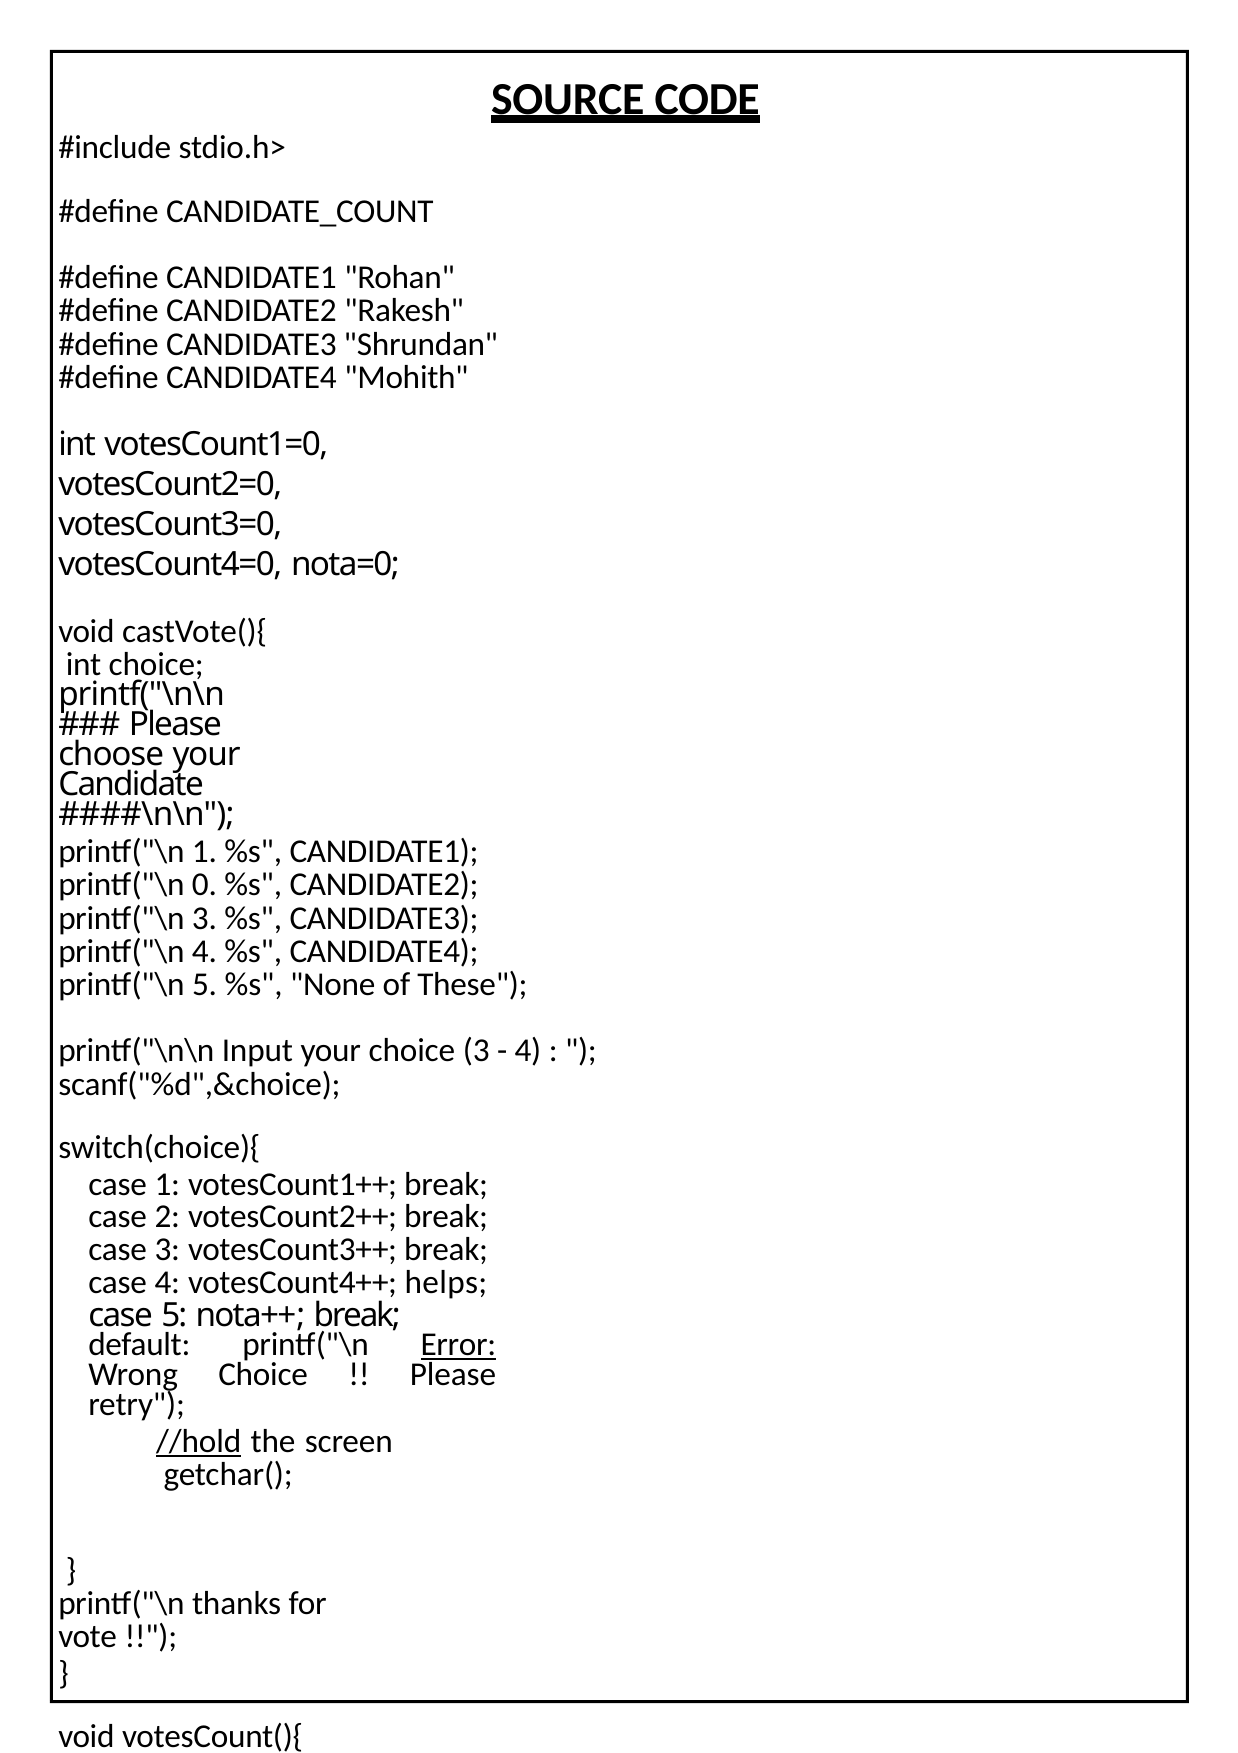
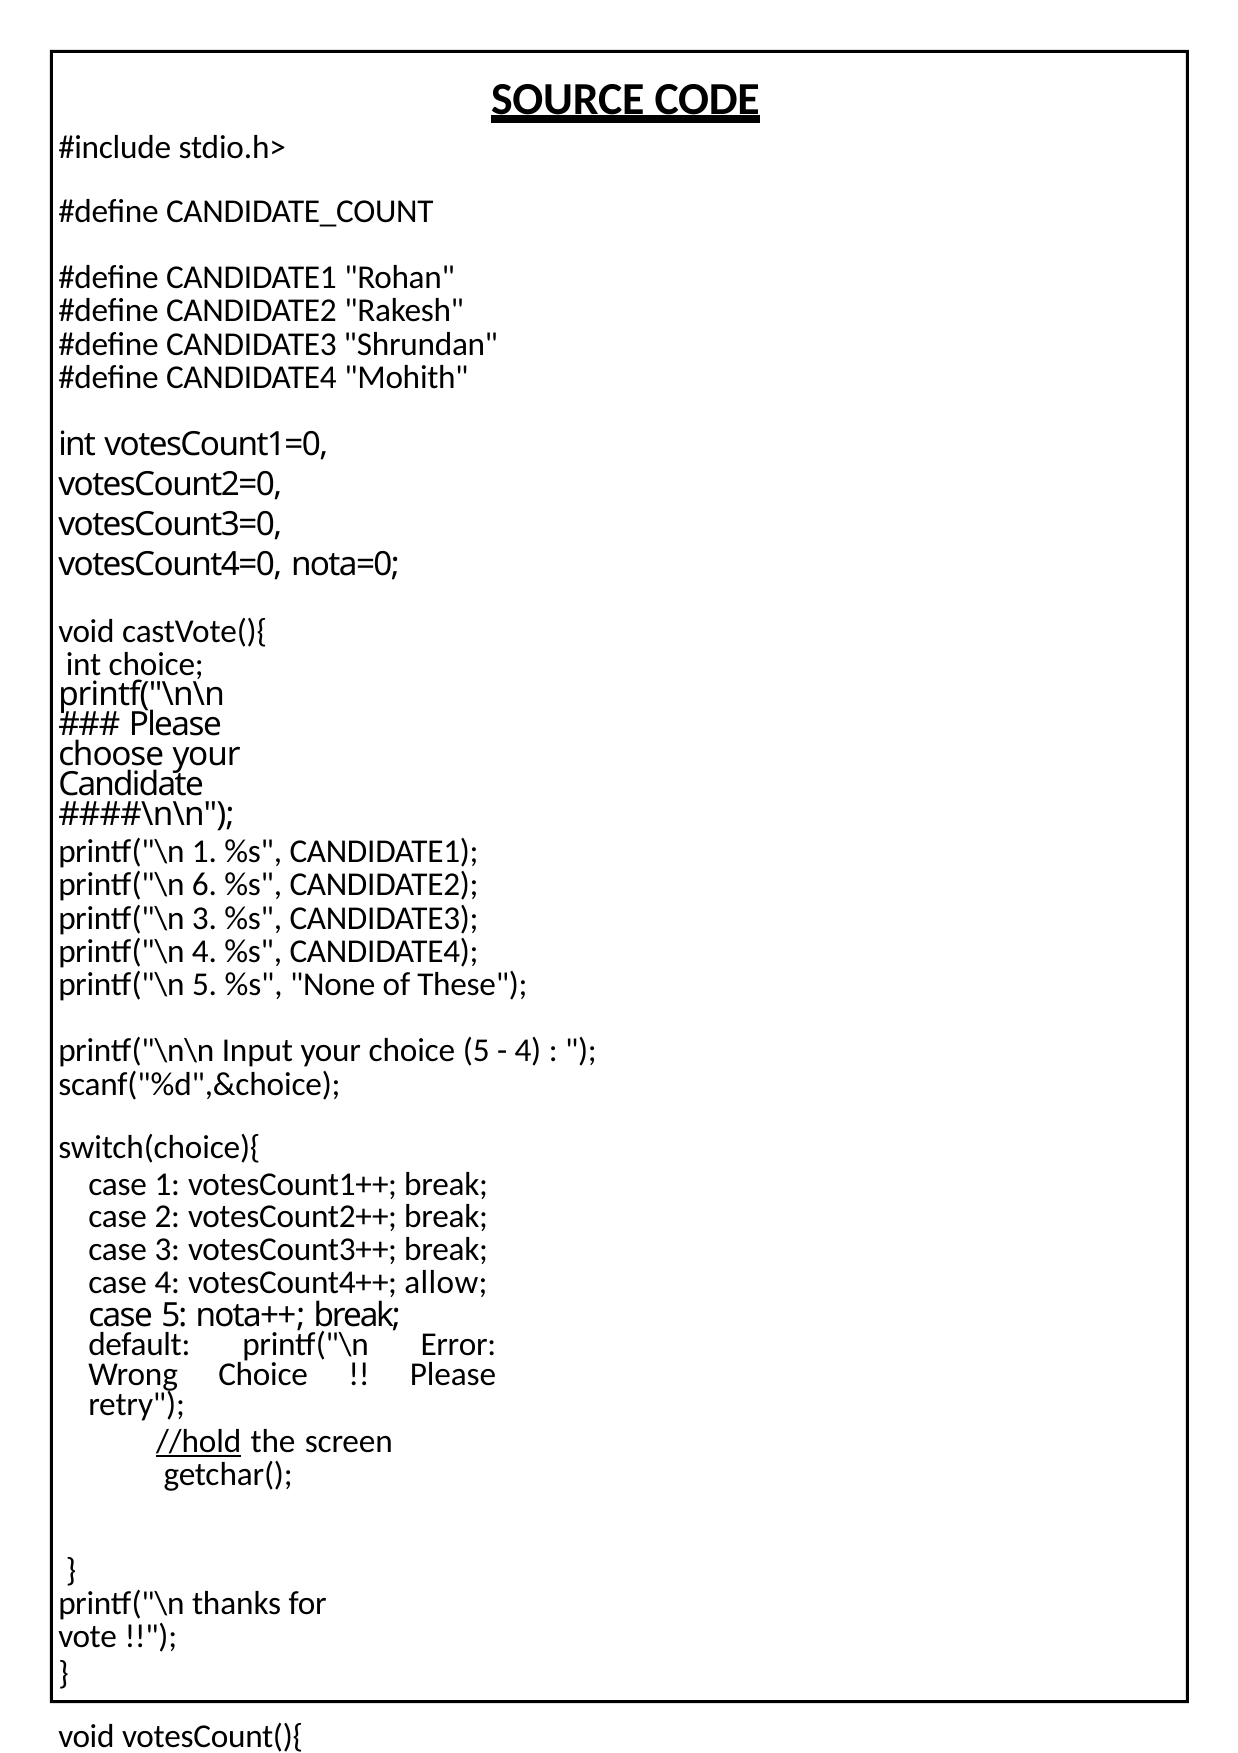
0: 0 -> 6 (205, 884)
choice 3: 3 -> 5 (476, 1050)
helps: helps -> allow (446, 1282)
Error underline: present -> none (458, 1344)
